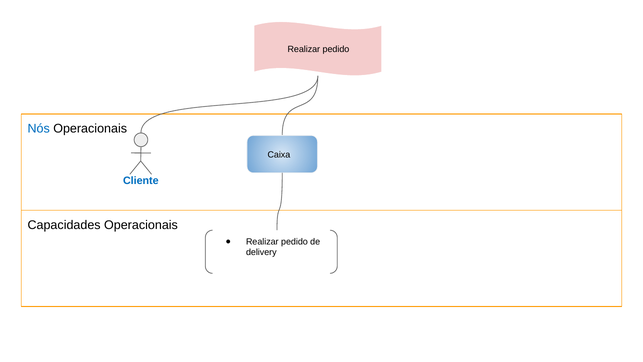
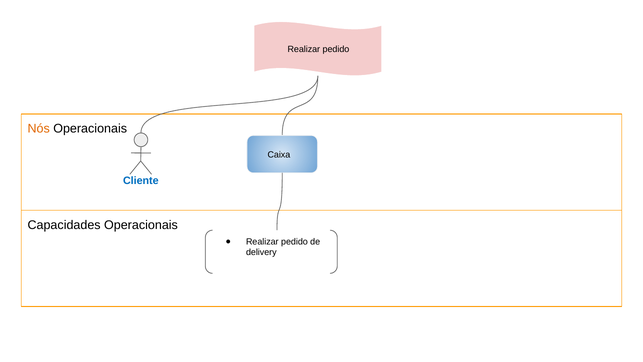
Nós colour: blue -> orange (39, 129)
